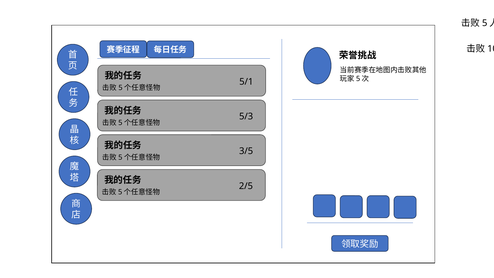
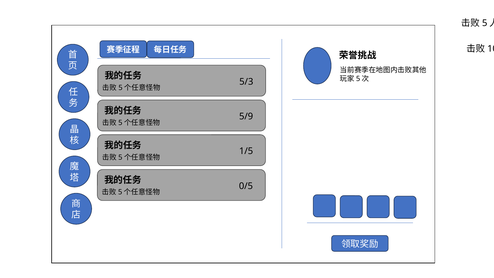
5/1: 5/1 -> 5/3 (246, 82)
5/3: 5/3 -> 5/9 (246, 116)
3/5: 3/5 -> 1/5 (246, 151)
2/5: 2/5 -> 0/5 (246, 186)
